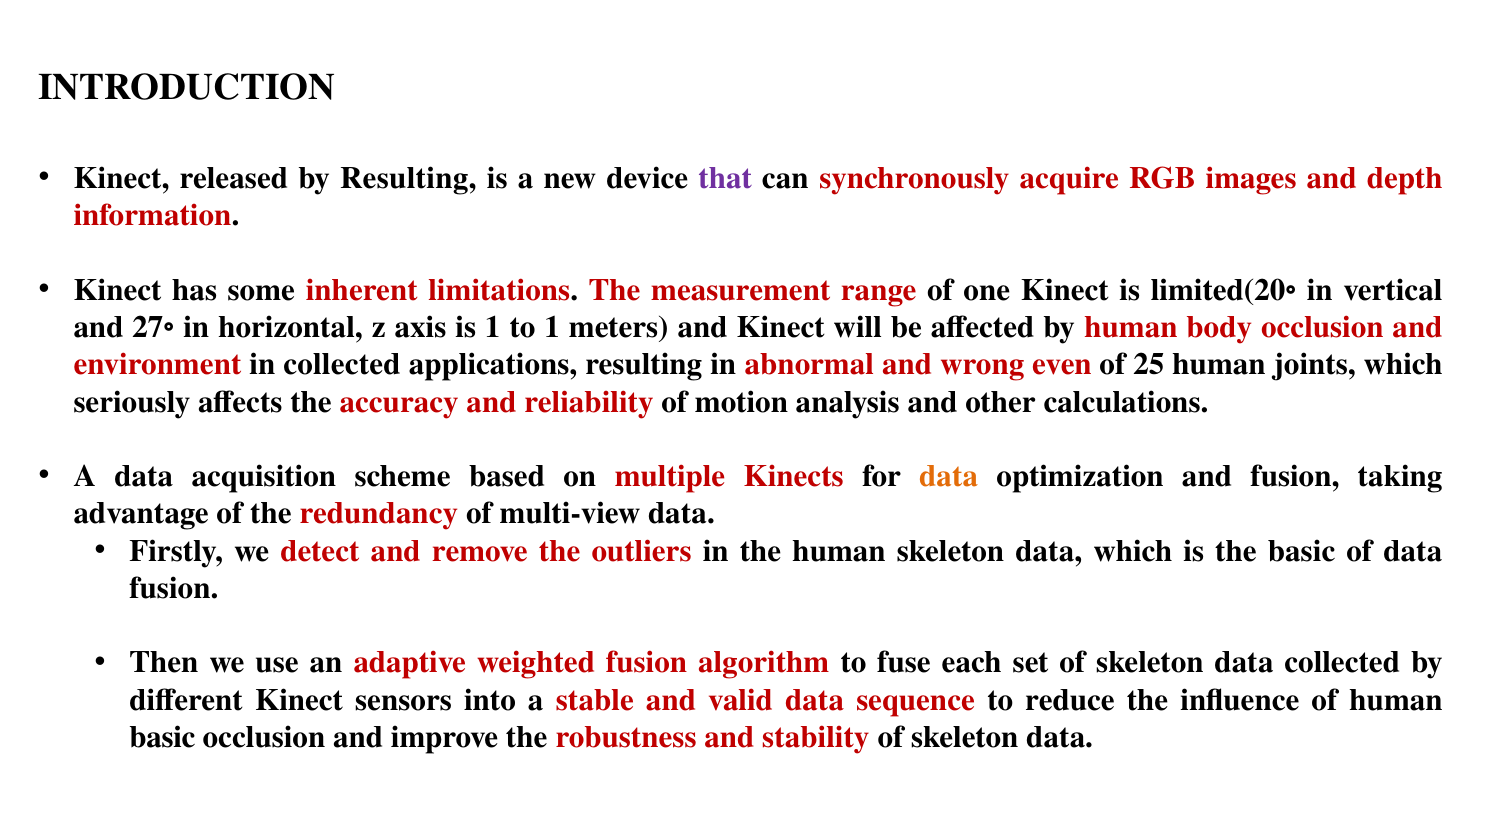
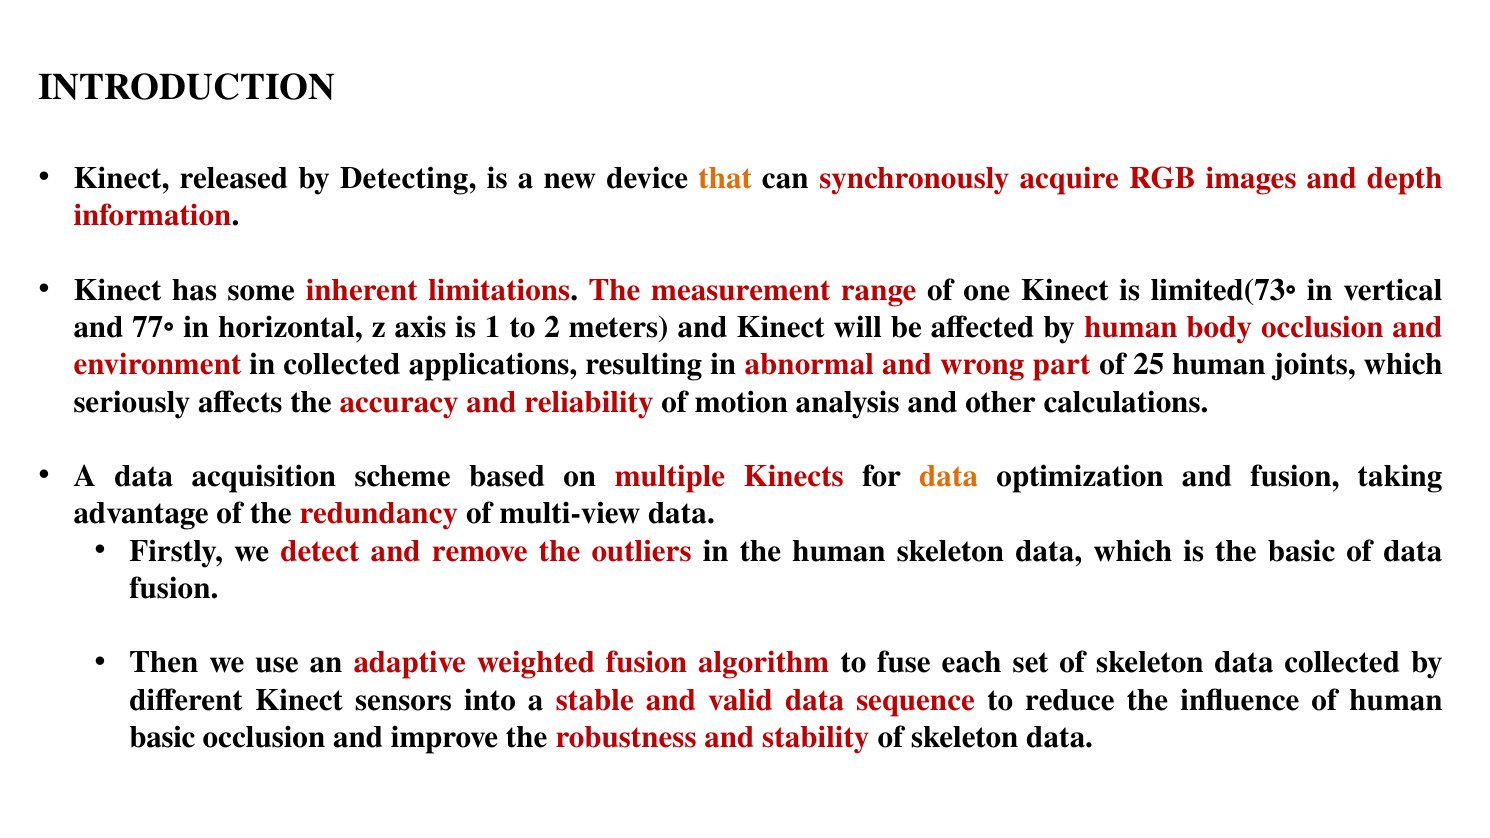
by Resulting: Resulting -> Detecting (408, 178)
that colour: purple -> orange (725, 178)
limited(20◦: limited(20◦ -> limited(73◦ (1223, 290)
27◦: 27◦ -> 77◦ (153, 327)
to 1: 1 -> 2 (552, 327)
even: even -> part (1062, 365)
